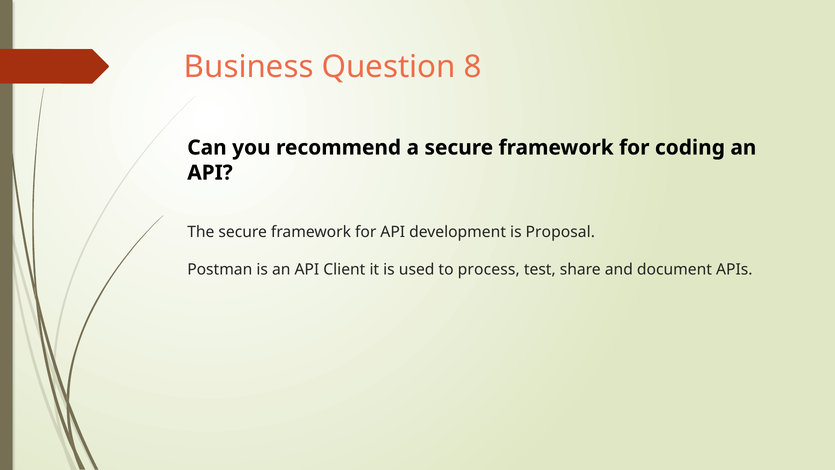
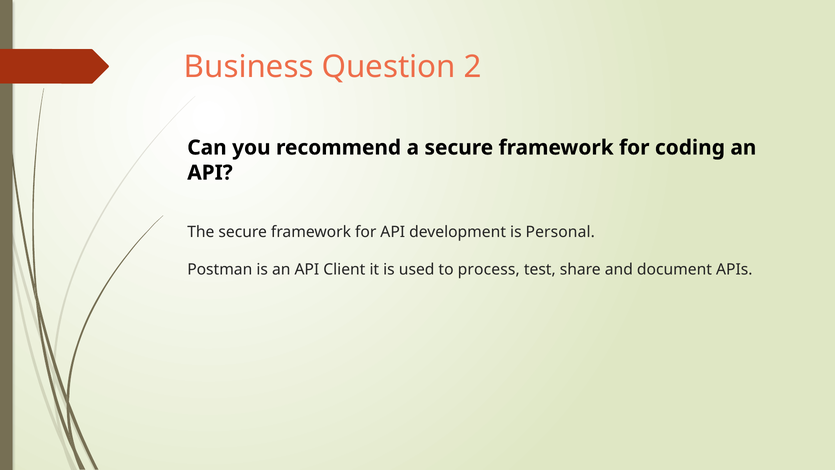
8: 8 -> 2 (473, 67)
Proposal: Proposal -> Personal (560, 232)
